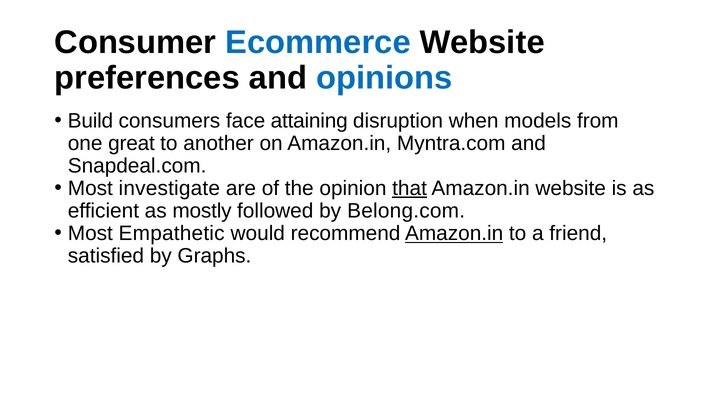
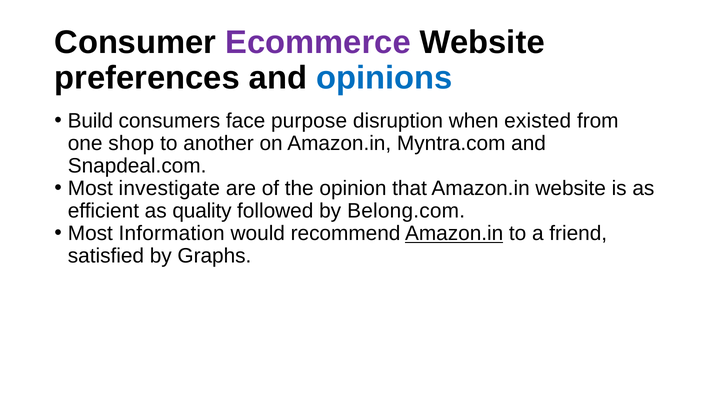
Ecommerce colour: blue -> purple (318, 42)
attaining: attaining -> purpose (309, 121)
models: models -> existed (538, 121)
great: great -> shop (131, 143)
that underline: present -> none (410, 188)
mostly: mostly -> quality (202, 211)
Empathetic: Empathetic -> Information (172, 233)
